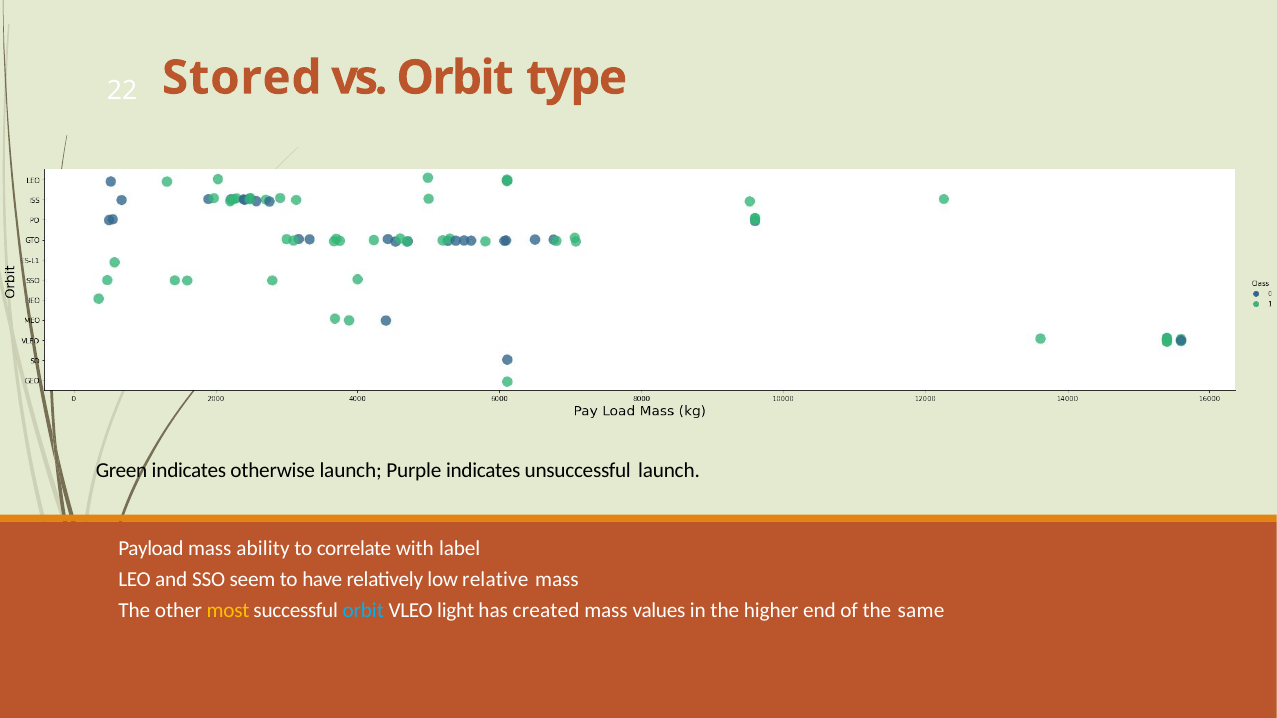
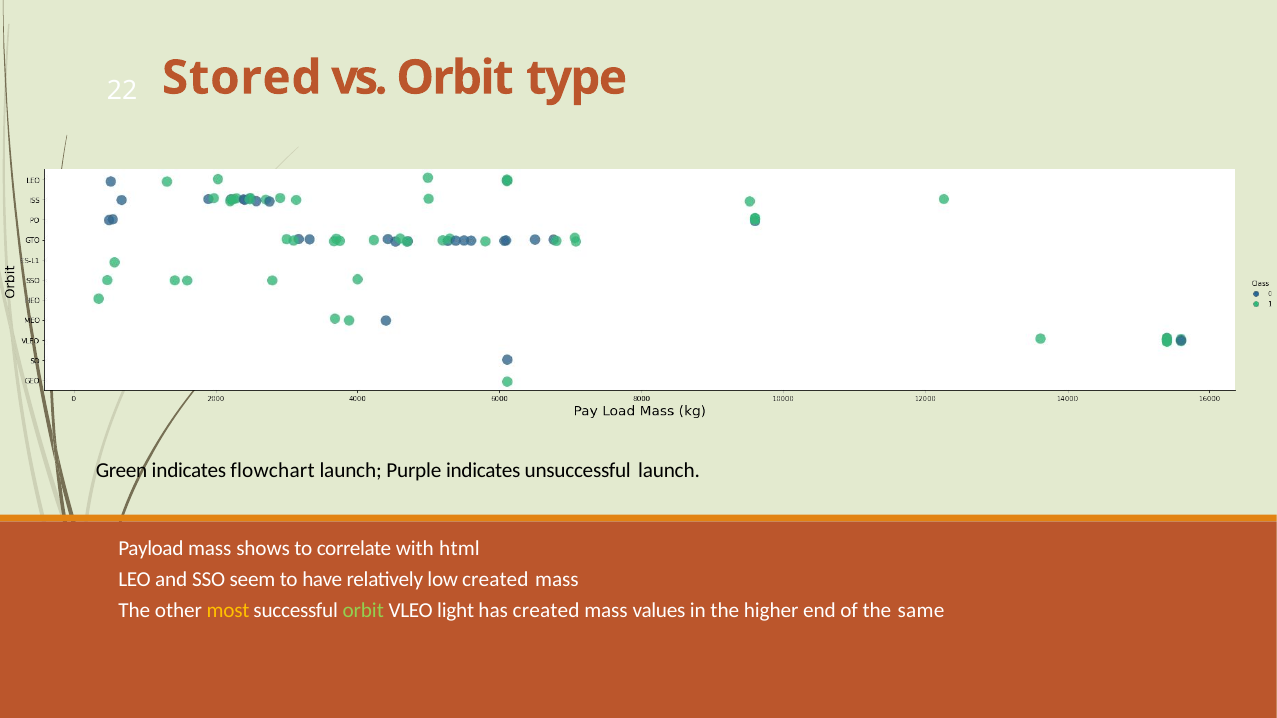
otherwise: otherwise -> flowchart (273, 471)
ability: ability -> shows (263, 549)
label: label -> html (459, 549)
low relative: relative -> created (495, 580)
orbit colour: light blue -> light green (363, 611)
